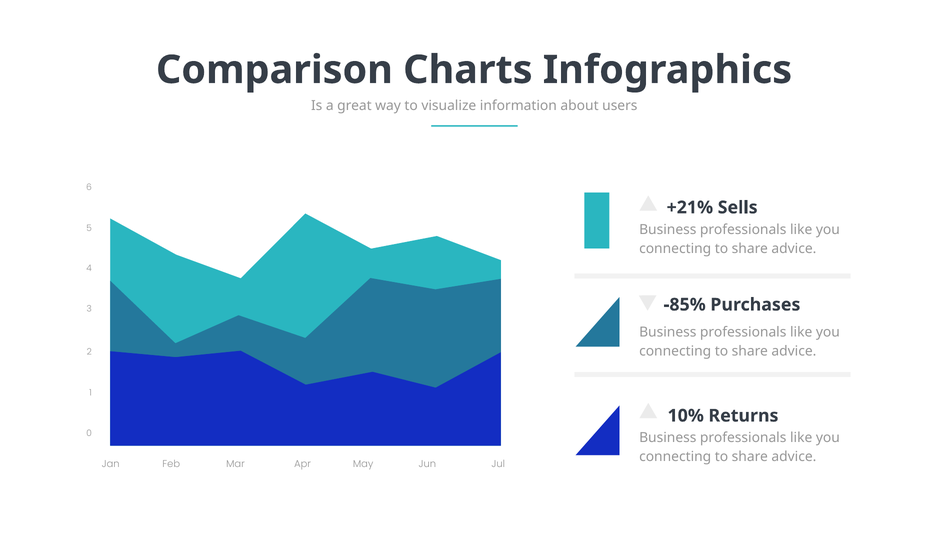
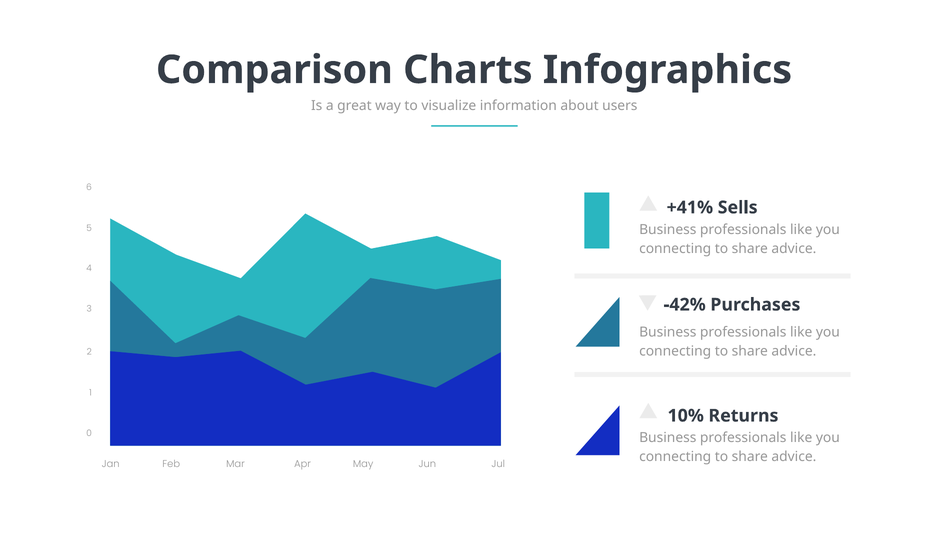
+21%: +21% -> +41% (690, 207)
-85%: -85% -> -42% (685, 305)
